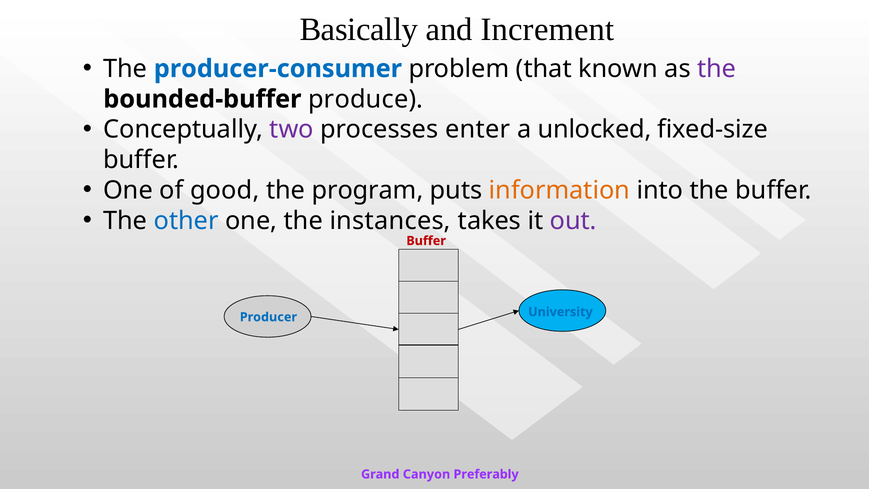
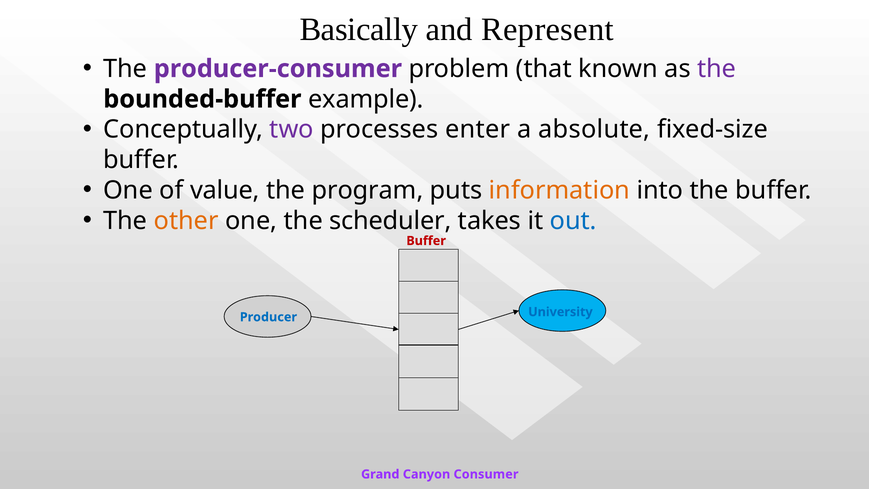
Increment: Increment -> Represent (548, 29)
producer-consumer colour: blue -> purple (278, 69)
produce: produce -> example (366, 99)
unlocked: unlocked -> absolute (594, 130)
good: good -> value (225, 190)
other colour: blue -> orange (186, 221)
instances: instances -> scheduler (390, 221)
out colour: purple -> blue (573, 221)
Preferably: Preferably -> Consumer (486, 474)
